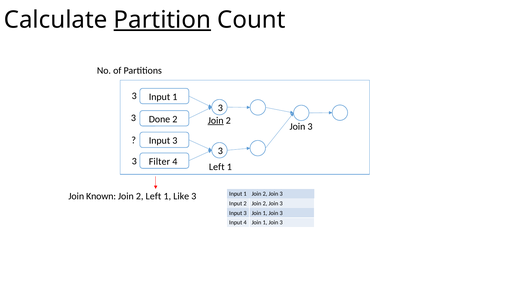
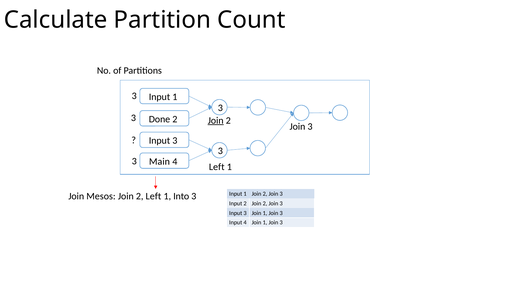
Partition underline: present -> none (162, 20)
Filter: Filter -> Main (159, 161)
Known: Known -> Mesos (101, 196)
Like: Like -> Into (181, 196)
